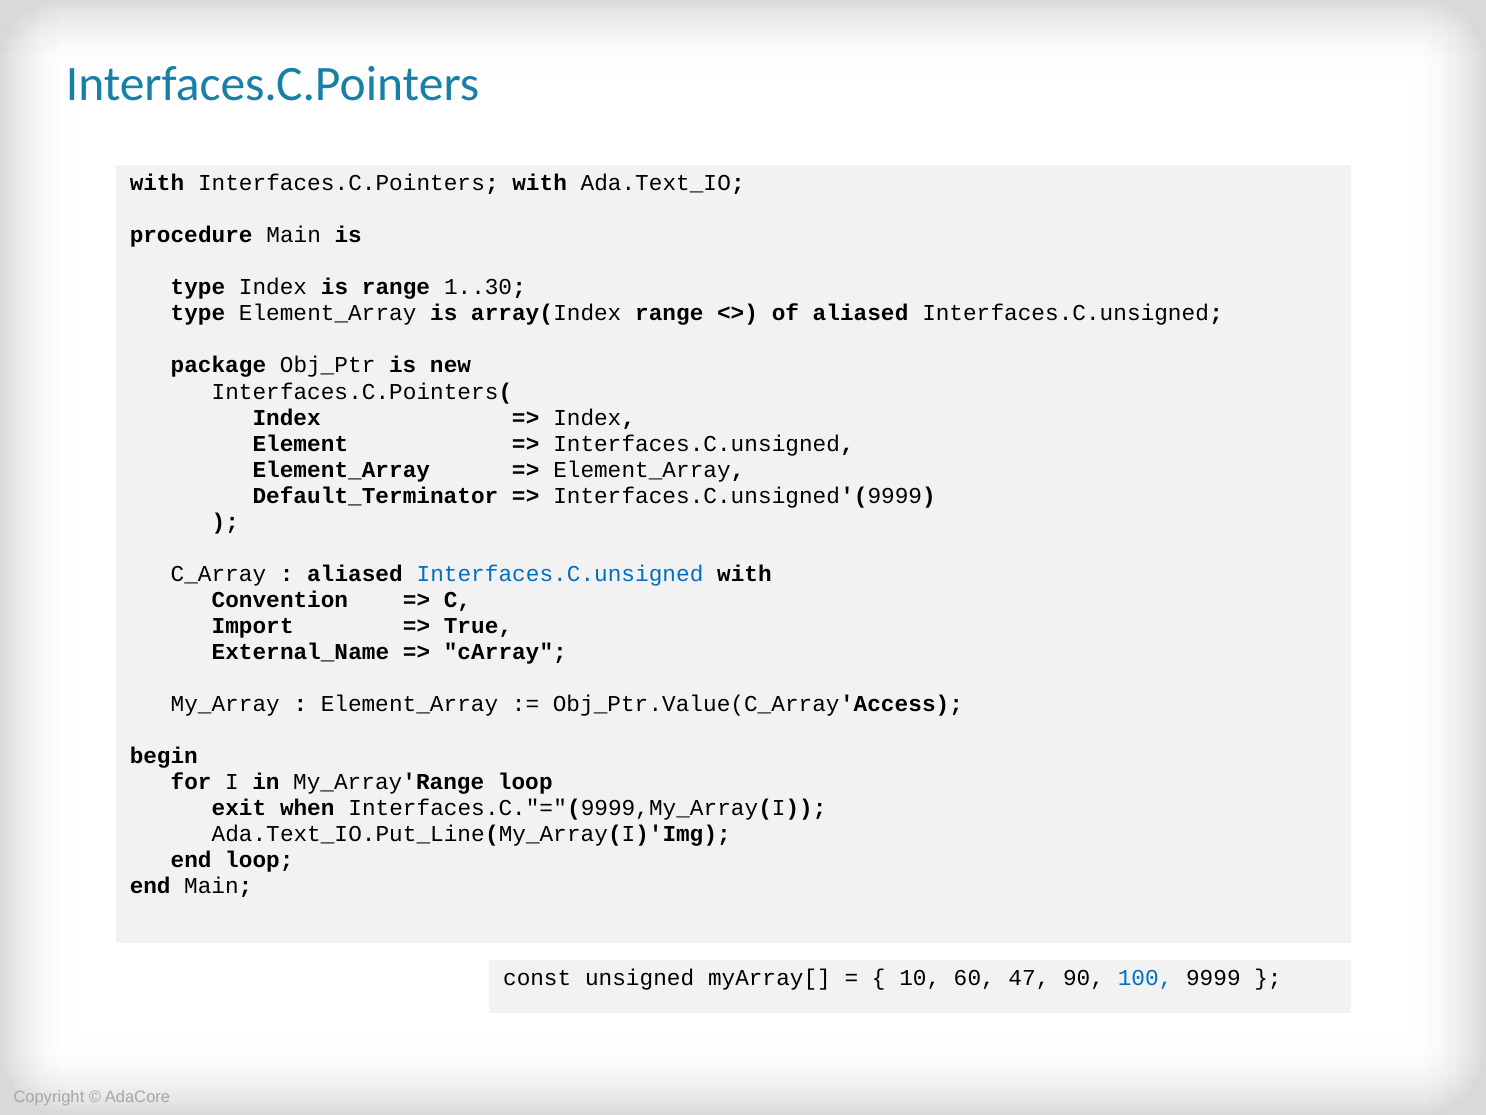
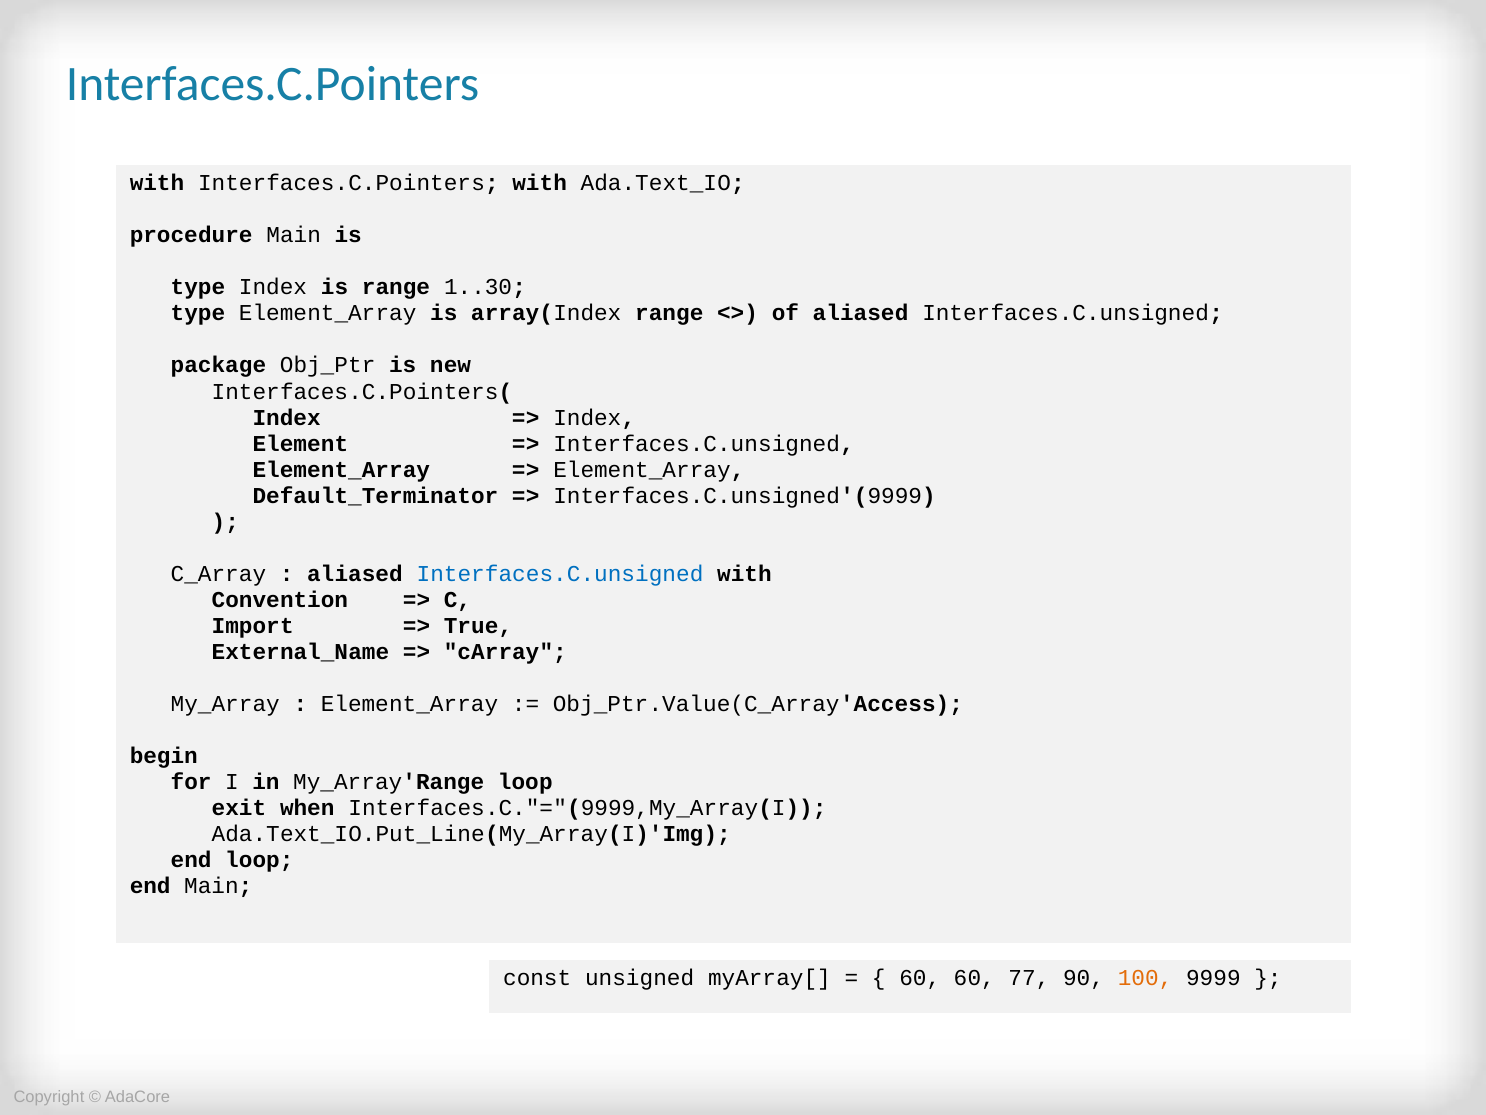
10: 10 -> 60 (920, 977)
47: 47 -> 77 (1029, 977)
100 colour: blue -> orange (1145, 977)
